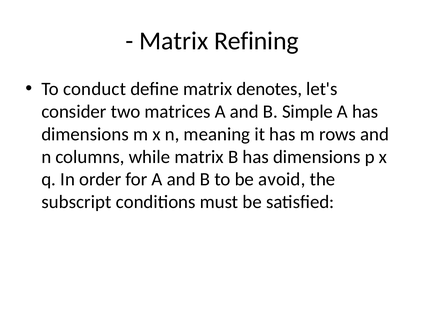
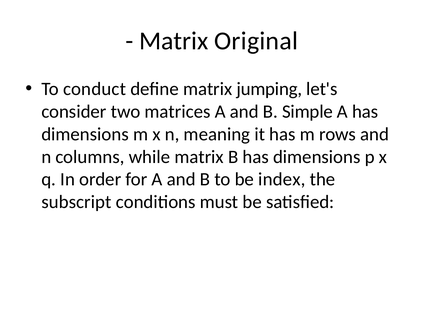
Refining: Refining -> Original (256, 41)
denotes: denotes -> jumping (269, 89)
avoid: avoid -> index (282, 179)
